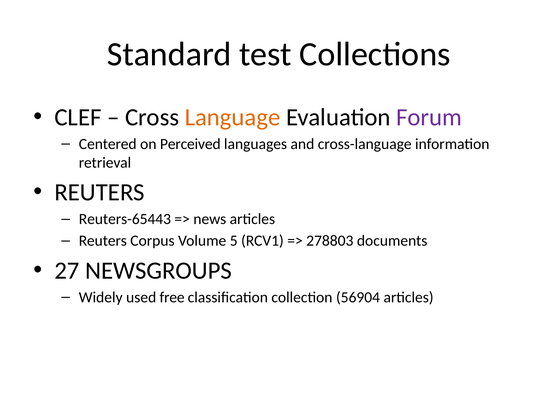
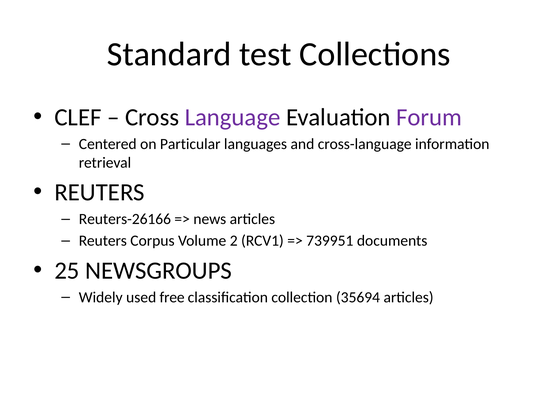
Language colour: orange -> purple (233, 117)
Perceived: Perceived -> Particular (190, 144)
Reuters-65443: Reuters-65443 -> Reuters-26166 (125, 219)
5: 5 -> 2 (234, 241)
278803: 278803 -> 739951 (330, 241)
27: 27 -> 25 (67, 270)
56904: 56904 -> 35694 (358, 297)
